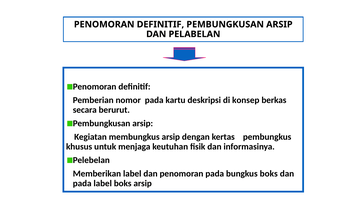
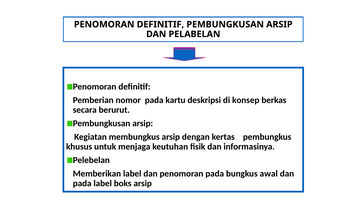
bungkus boks: boks -> awal (269, 174)
